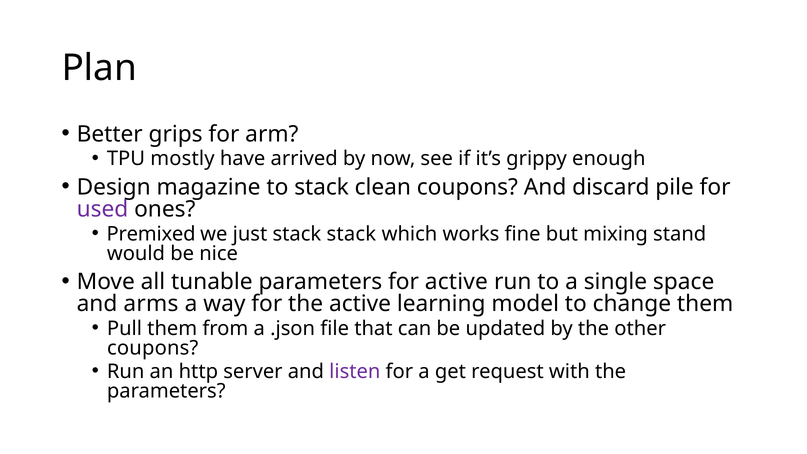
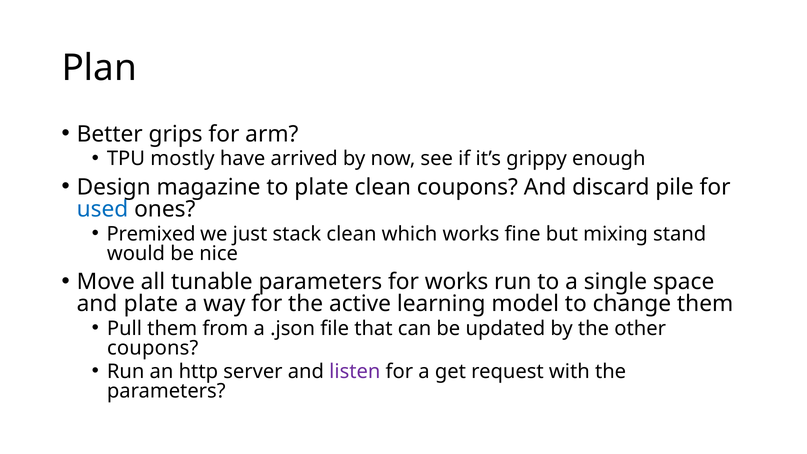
to stack: stack -> plate (321, 187)
used colour: purple -> blue (102, 209)
stack stack: stack -> clean (351, 234)
for active: active -> works (457, 282)
and arms: arms -> plate (151, 304)
